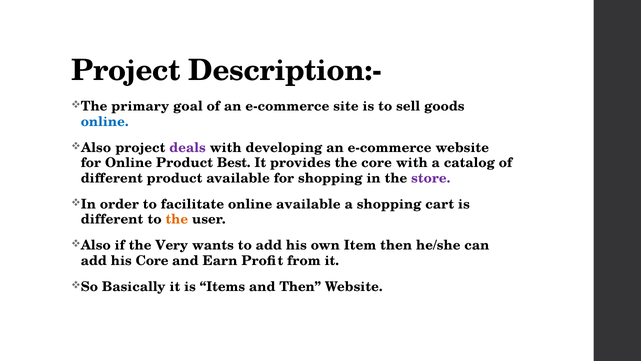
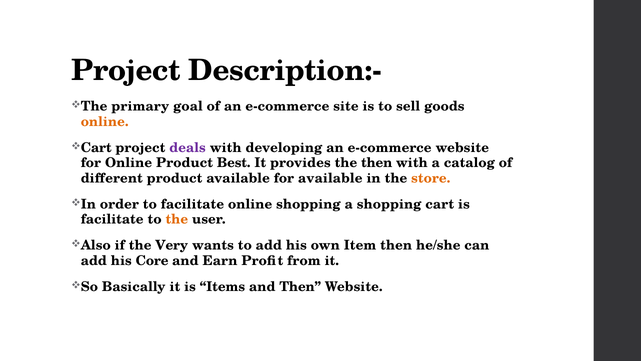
online colour: blue -> orange (105, 122)
Also: Also -> Cart (96, 148)
the core: core -> then (377, 163)
for shopping: shopping -> available (330, 178)
store colour: purple -> orange (431, 178)
online available: available -> shopping (308, 204)
different: different -> facilitate (112, 219)
